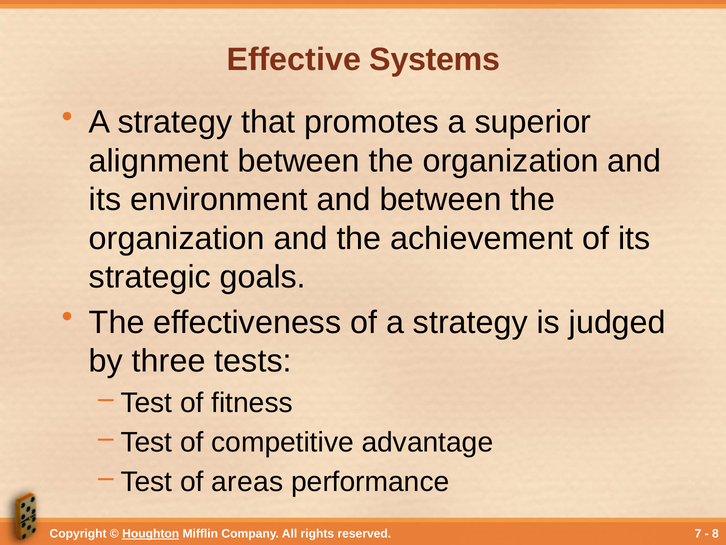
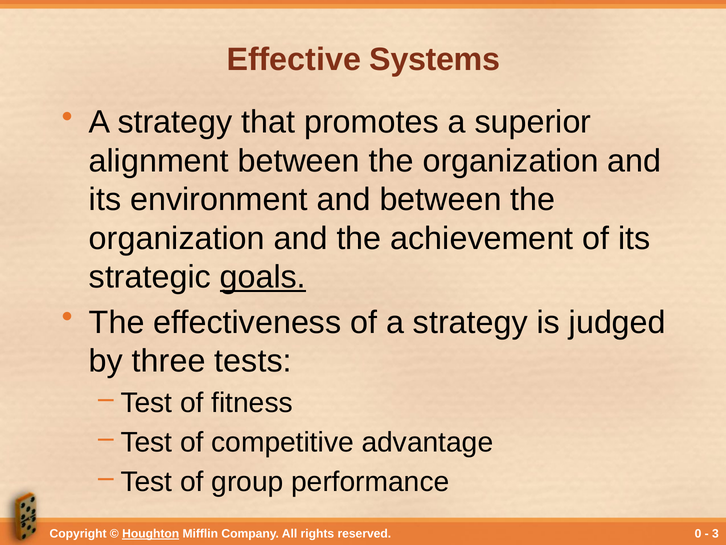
goals underline: none -> present (263, 277)
areas: areas -> group (247, 482)
7: 7 -> 0 (698, 533)
8: 8 -> 3 (715, 533)
